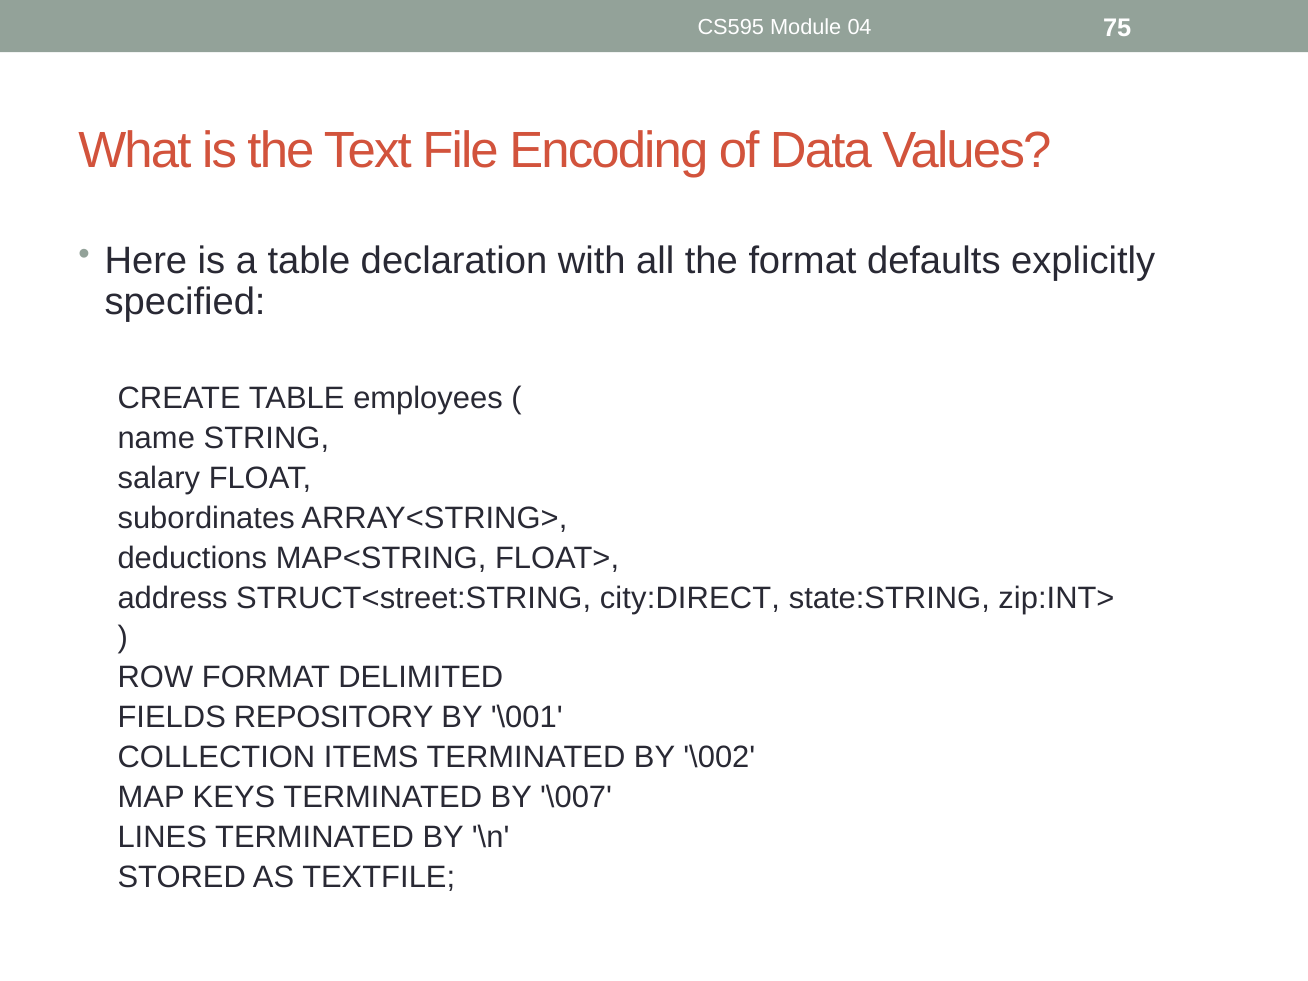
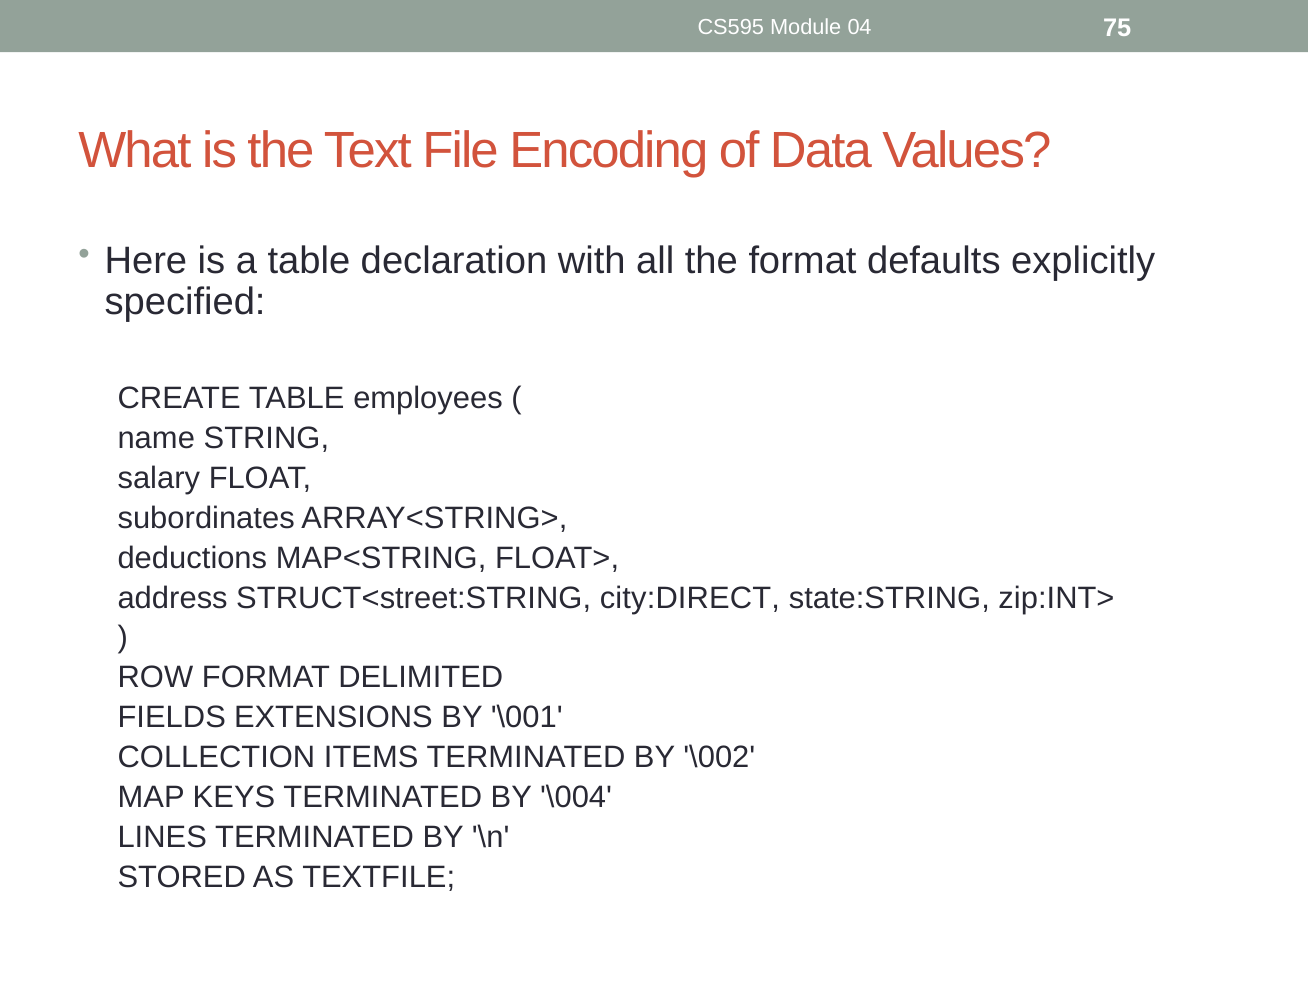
REPOSITORY: REPOSITORY -> EXTENSIONS (333, 717)
\007: \007 -> \004 (576, 797)
